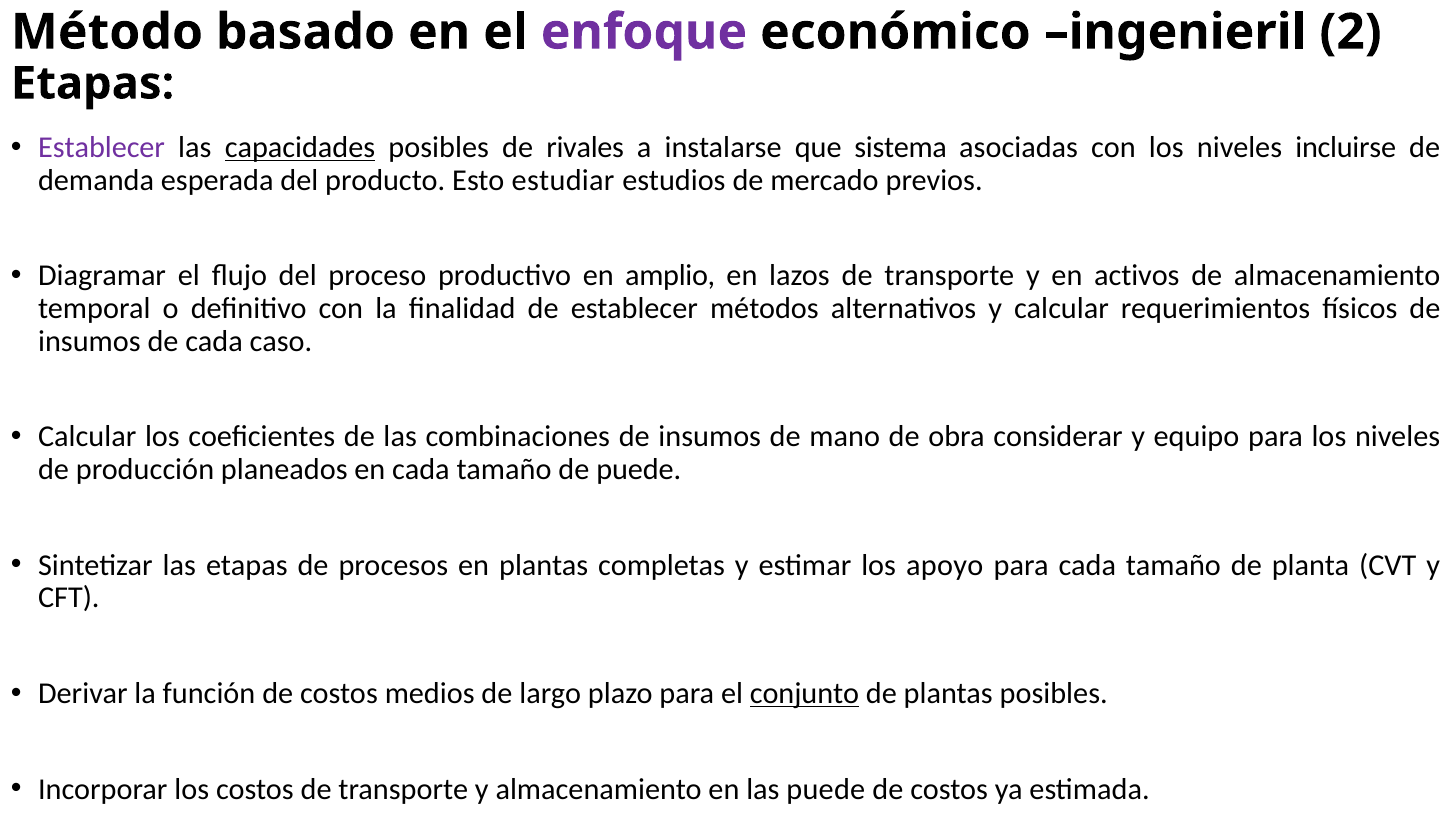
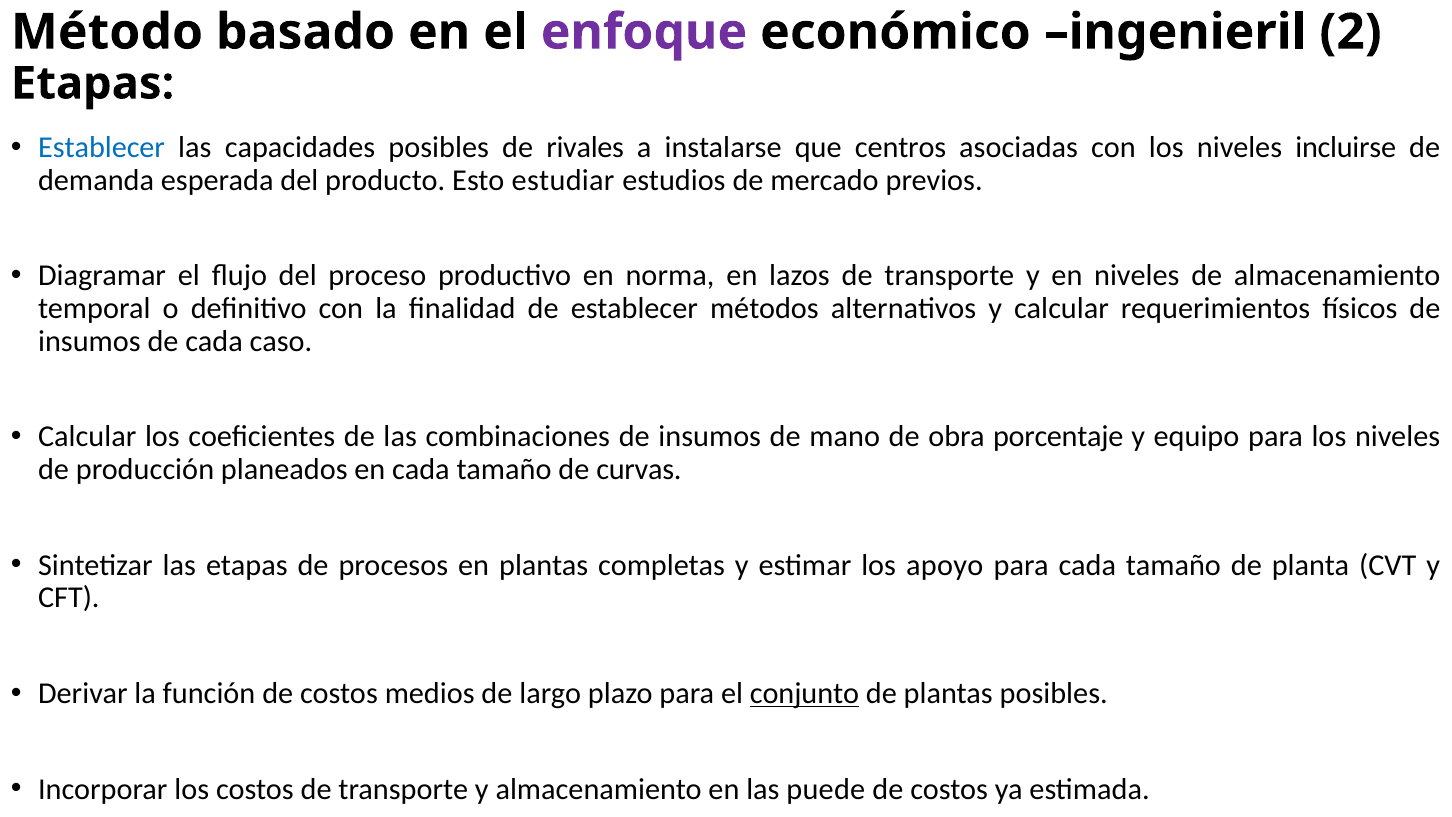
Establecer colour: purple -> blue (102, 147)
capacidades underline: present -> none (300, 147)
sistema: sistema -> centros (901, 147)
amplio: amplio -> norma (670, 276)
en activos: activos -> niveles (1137, 276)
considerar: considerar -> porcentaje (1058, 437)
de puede: puede -> curvas (639, 469)
